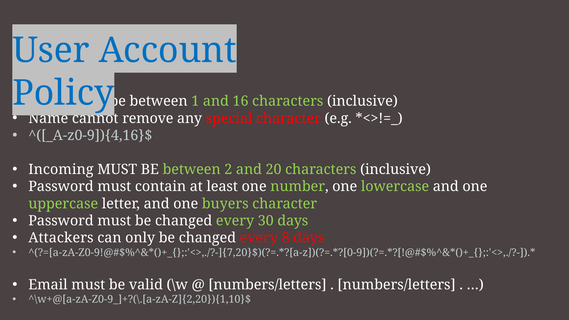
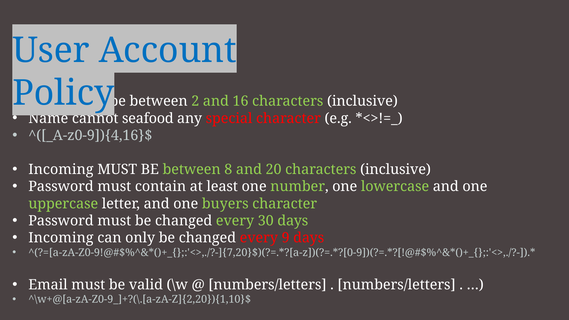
1: 1 -> 2 (195, 101)
remove: remove -> seafood (148, 118)
2: 2 -> 8 (228, 170)
Attackers: Attackers -> Incoming (61, 238)
8: 8 -> 9 (286, 238)
